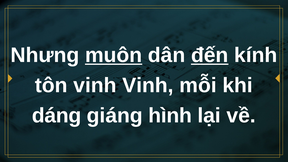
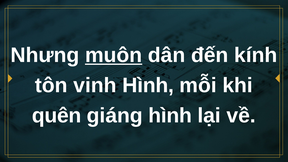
đến underline: present -> none (210, 55)
vinh Vinh: Vinh -> Hình (148, 85)
dáng: dáng -> quên (57, 116)
